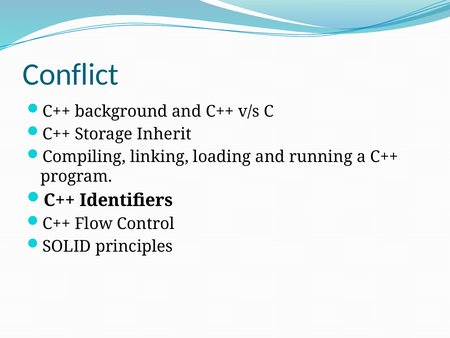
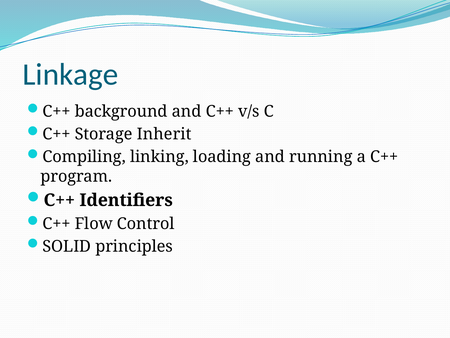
Conflict: Conflict -> Linkage (70, 74)
